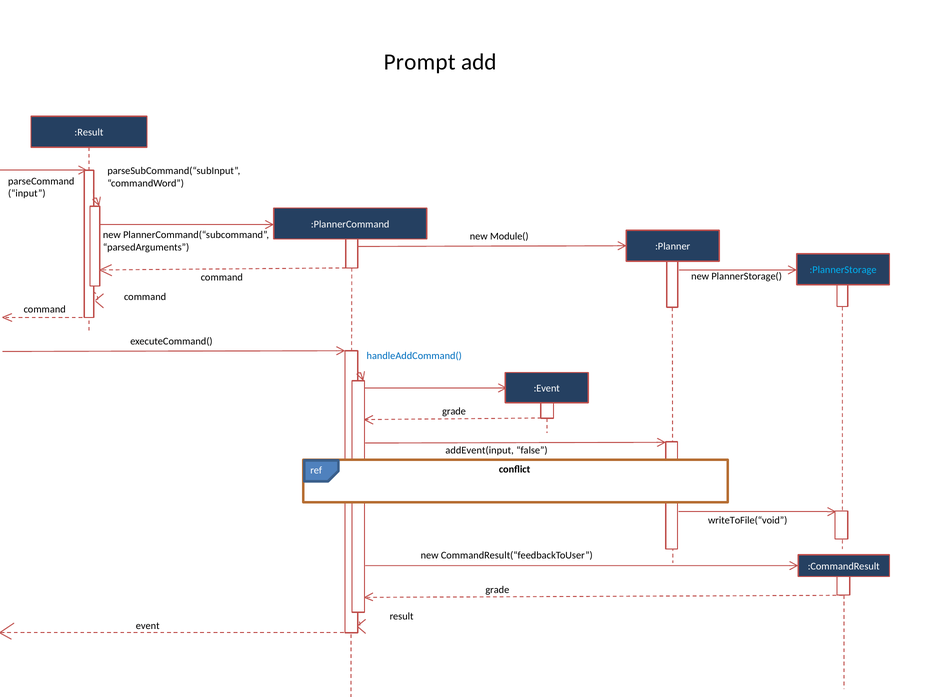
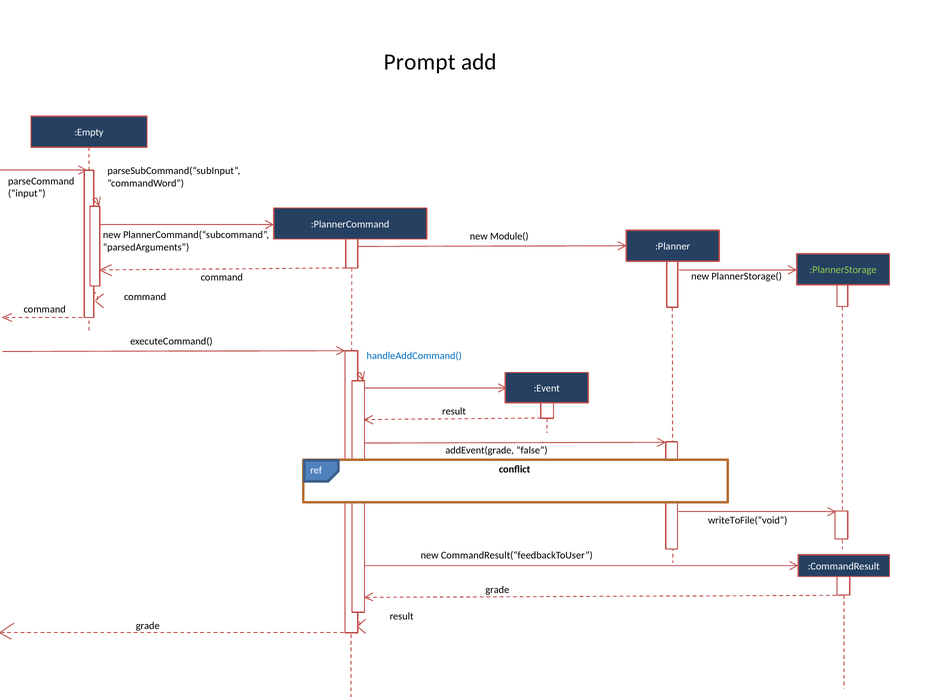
:Result: :Result -> :Empty (89, 132)
:PlannerStorage colour: light blue -> light green (843, 270)
grade: grade -> result (454, 411)
addEvent(input: addEvent(input -> addEvent(grade (480, 450)
event: event -> grade (148, 625)
